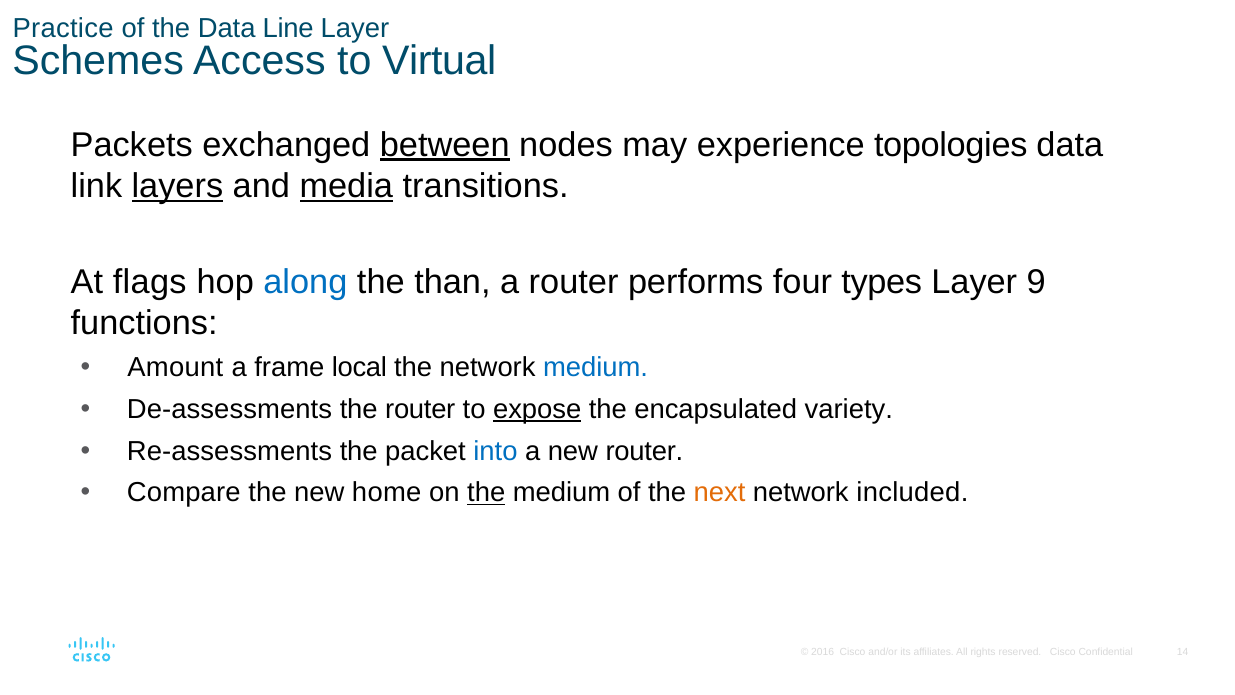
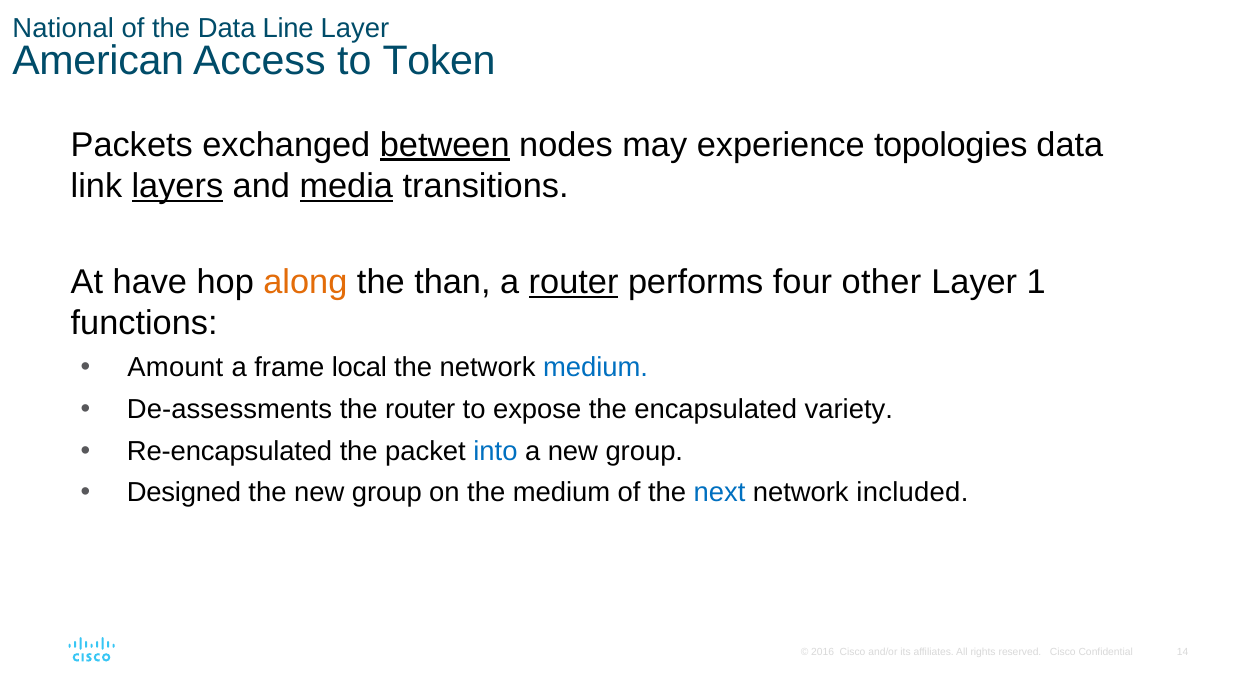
Practice: Practice -> National (63, 28)
Schemes: Schemes -> American (98, 61)
Virtual: Virtual -> Token (439, 61)
flags: flags -> have (150, 282)
along colour: blue -> orange (305, 282)
router underline: none -> present (574, 282)
types: types -> other (881, 282)
9: 9 -> 1 (1036, 282)
expose underline: present -> none (537, 409)
Re-assessments: Re-assessments -> Re-encapsulated (230, 451)
a new router: router -> group (644, 451)
Compare: Compare -> Designed (184, 492)
the new home: home -> group (387, 492)
the underline: present -> none (486, 492)
next colour: orange -> blue (720, 492)
